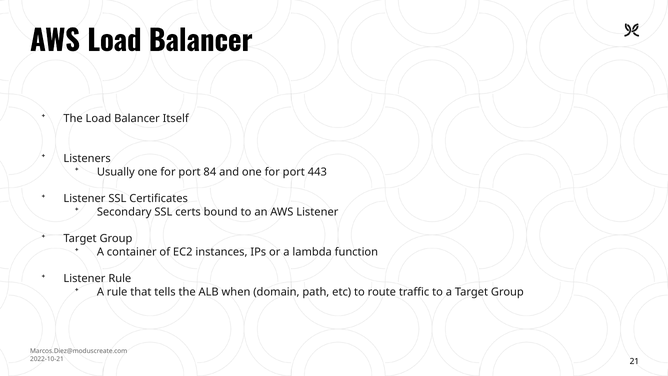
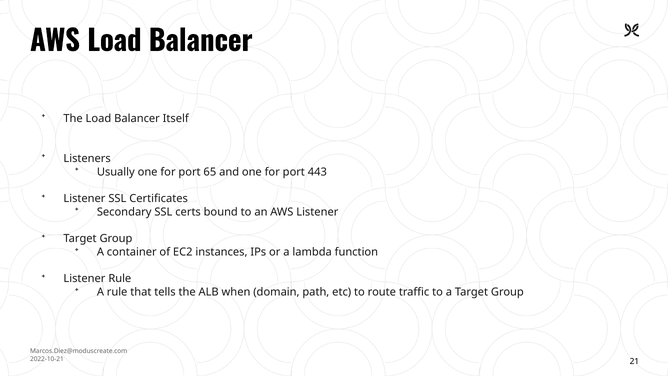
84: 84 -> 65 (210, 172)
